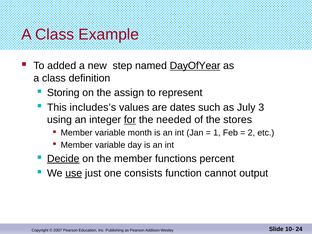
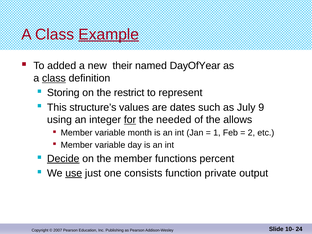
Example underline: none -> present (109, 34)
step: step -> their (122, 66)
DayOfYear underline: present -> none (195, 66)
class underline: none -> present (54, 78)
assign: assign -> restrict (129, 93)
includes’s: includes’s -> structure’s (93, 107)
3: 3 -> 9 (261, 107)
stores: stores -> allows (238, 120)
cannot: cannot -> private (220, 173)
